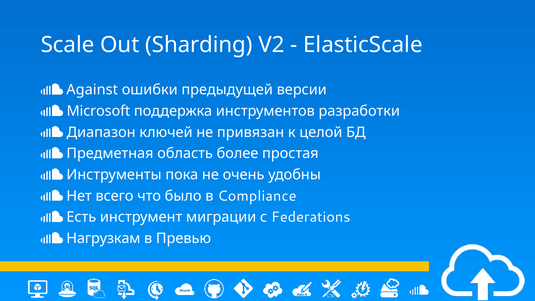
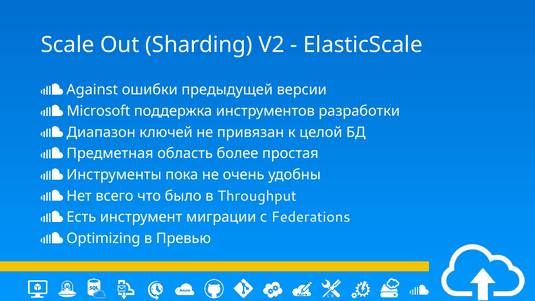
Compliance: Compliance -> Throughput (257, 196)
Нагрузкам: Нагрузкам -> Optimizing (103, 238)
